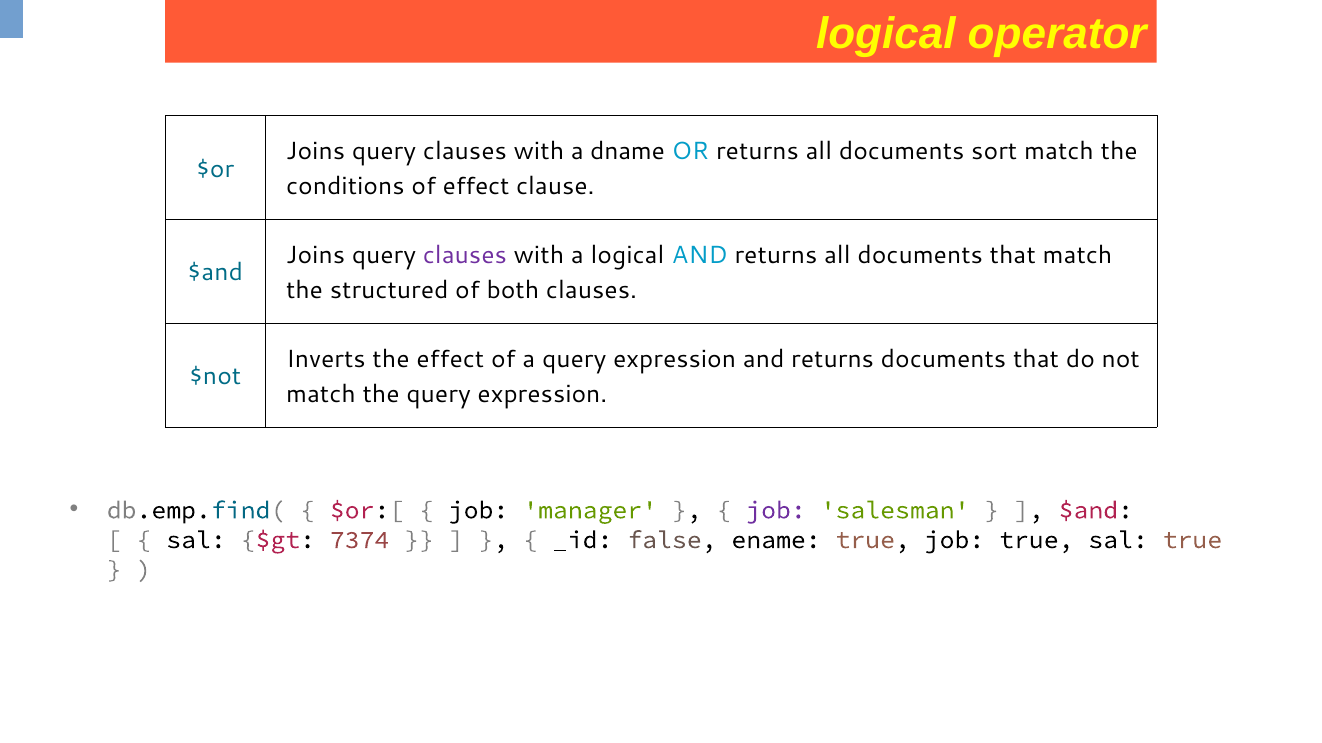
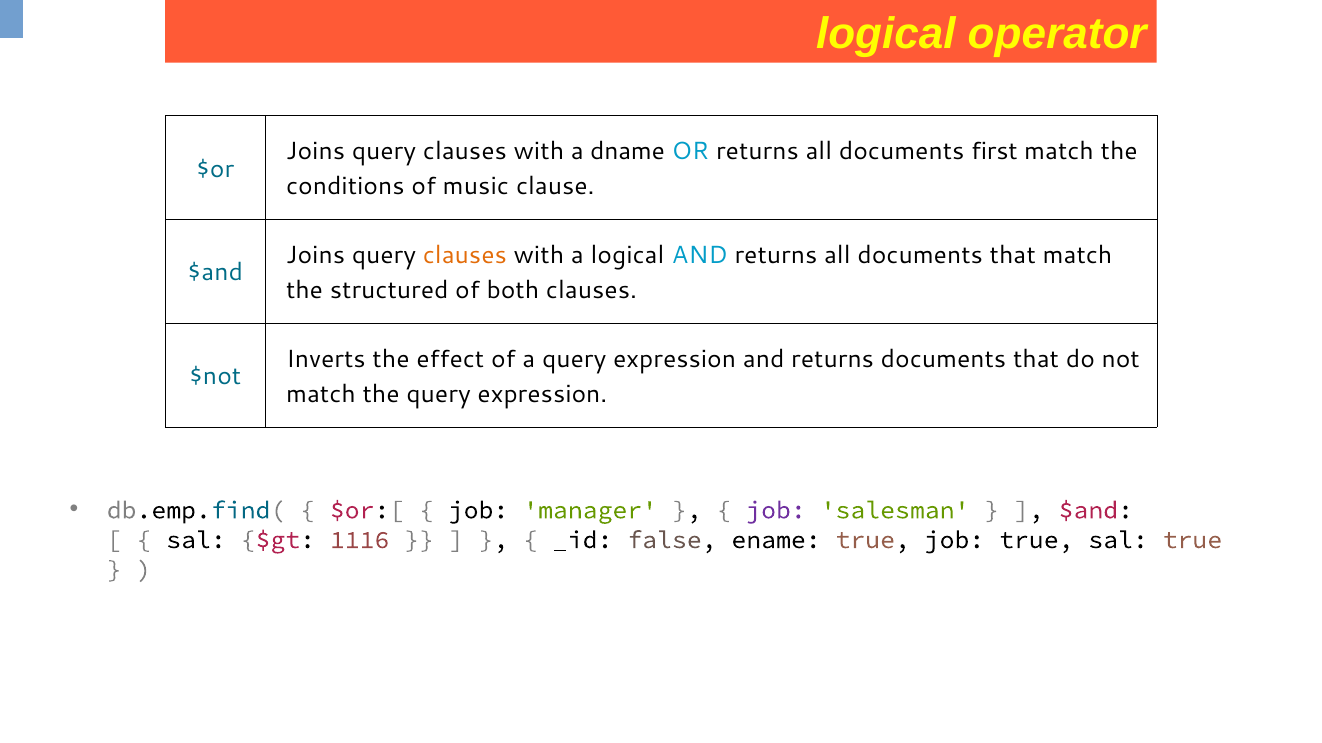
sort: sort -> first (994, 152)
of effect: effect -> music (476, 187)
clauses colour: purple -> orange (465, 255)
7374: 7374 -> 1116 (360, 540)
